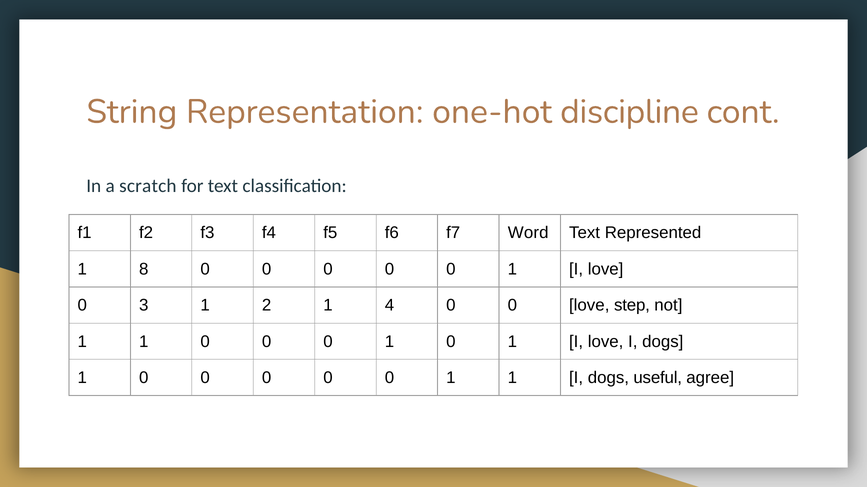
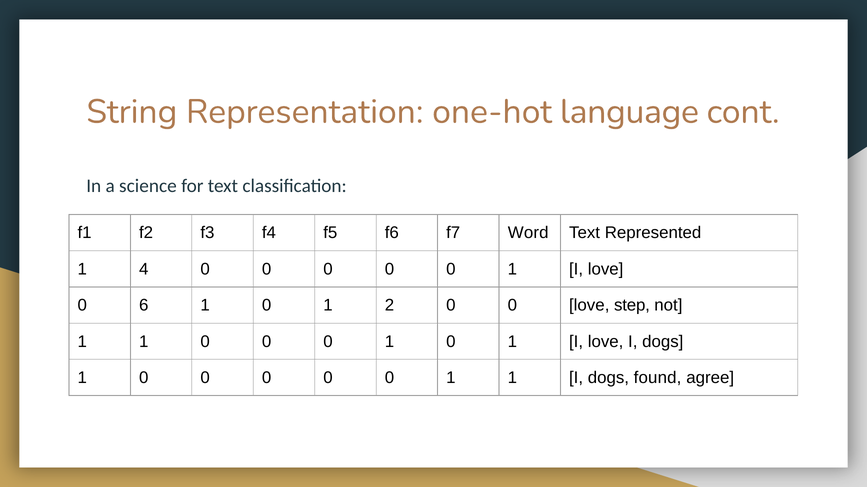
discipline: discipline -> language (629, 112)
scratch: scratch -> science (148, 186)
8: 8 -> 4 (144, 270)
3: 3 -> 6 (144, 306)
2: 2 -> 0 (267, 306)
4: 4 -> 2 (389, 306)
useful: useful -> found (658, 378)
